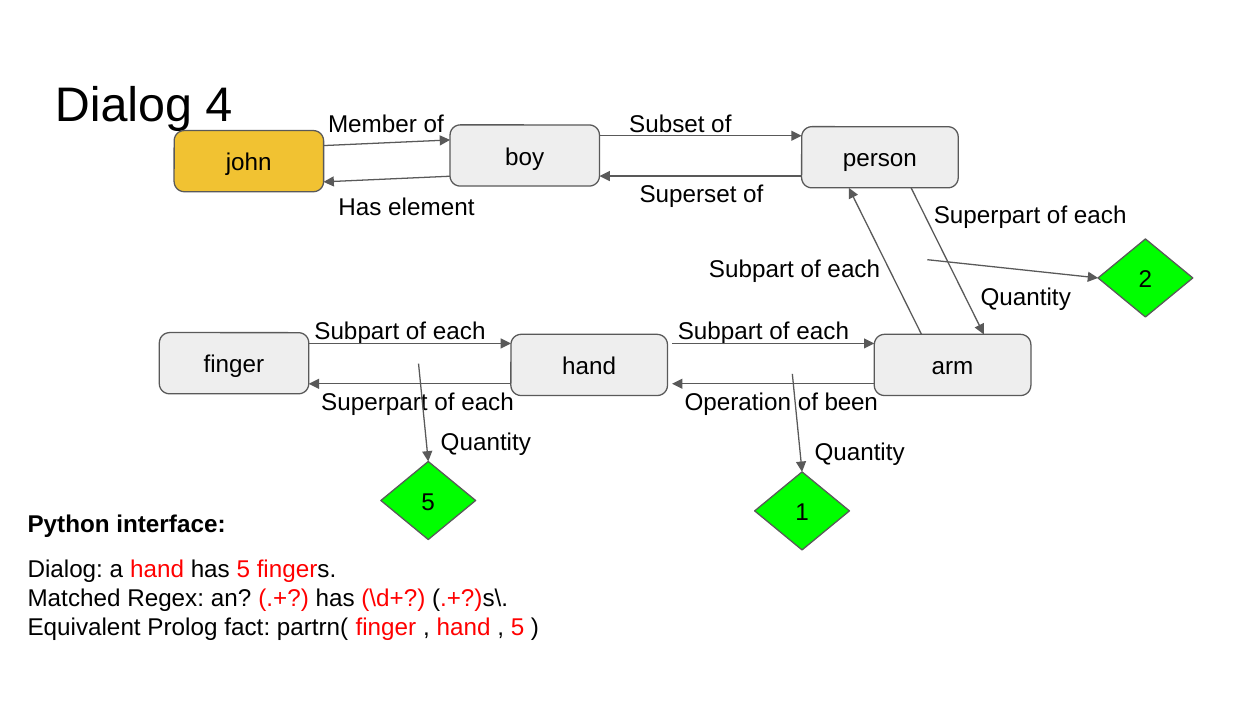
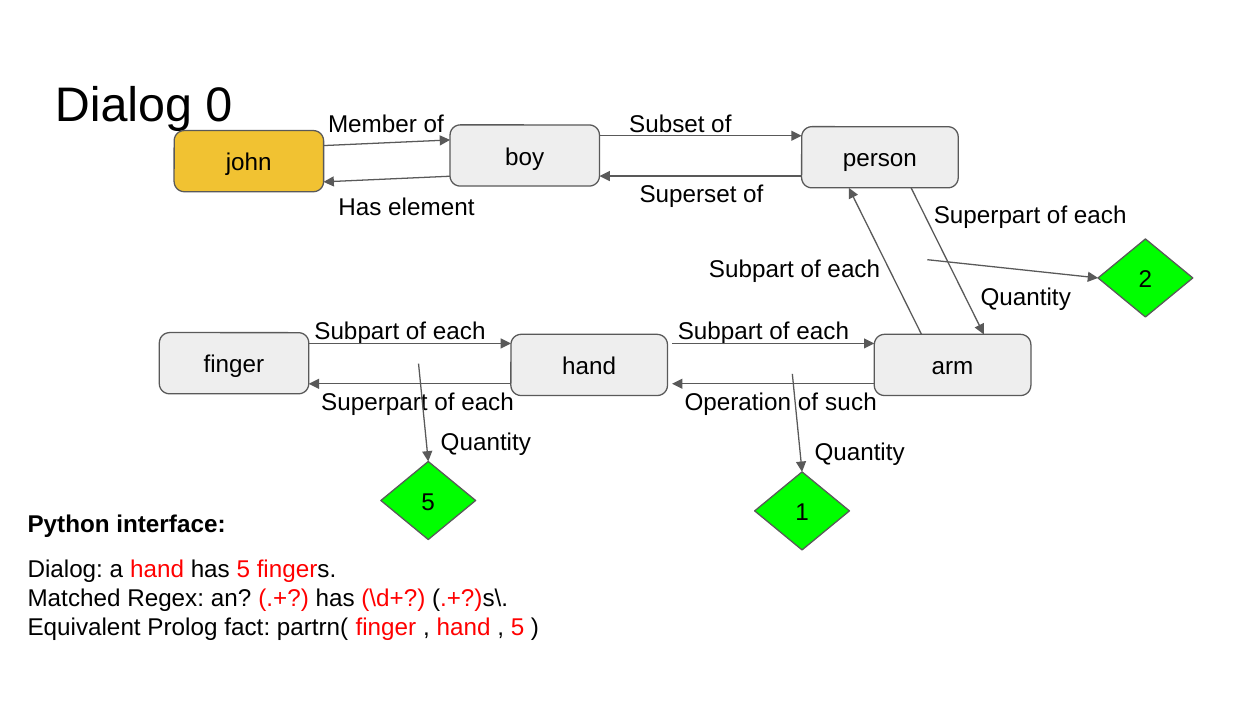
4: 4 -> 0 (219, 106)
been: been -> such (851, 403)
